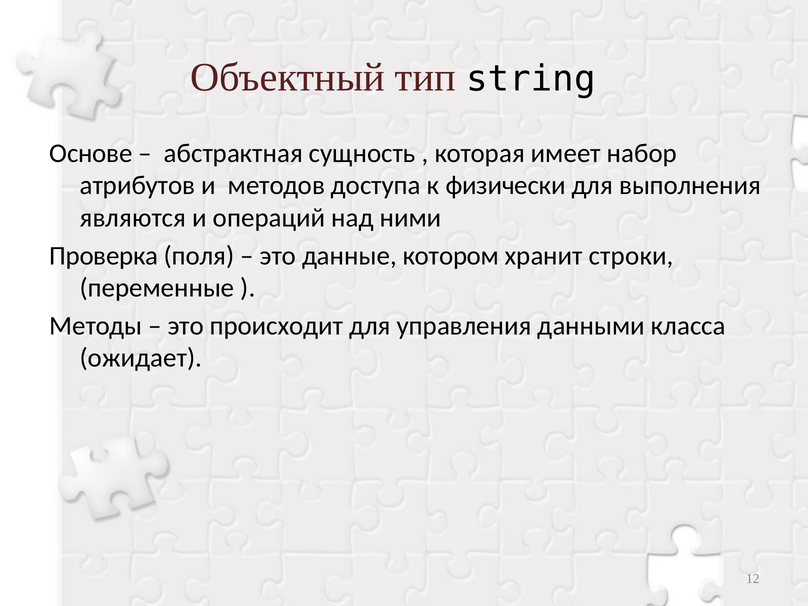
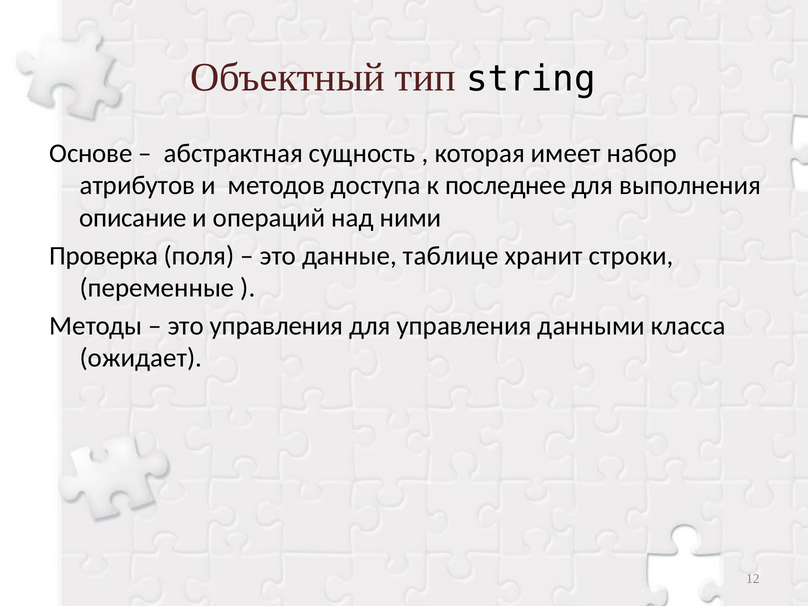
физически: физически -> последнее (506, 186)
являются: являются -> описание (133, 218)
котором: котором -> таблице (451, 256)
это происходит: происходит -> управления (277, 326)
